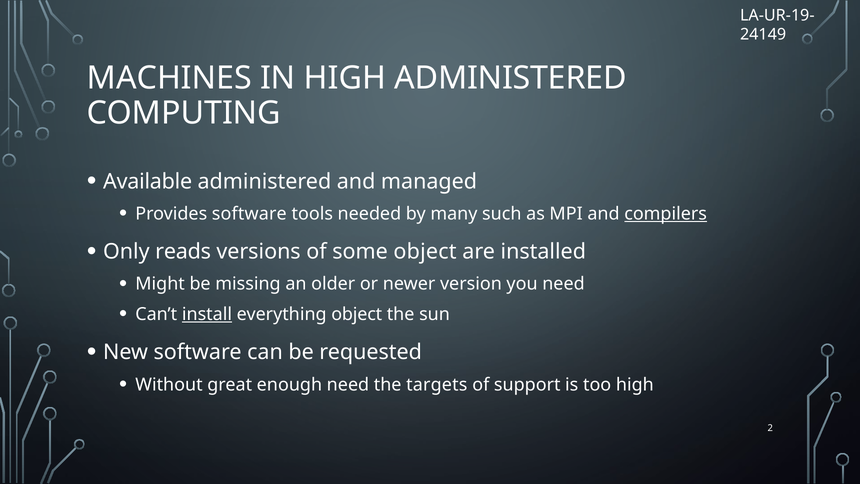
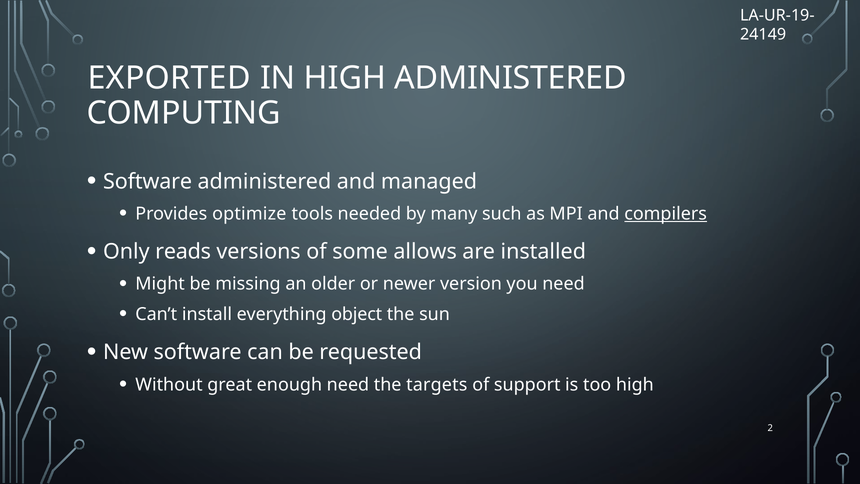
MACHINES: MACHINES -> EXPORTED (169, 78)
Available: Available -> Software (148, 181)
Provides software: software -> optimize (249, 214)
some object: object -> allows (425, 252)
install underline: present -> none (207, 314)
